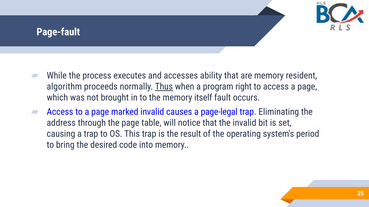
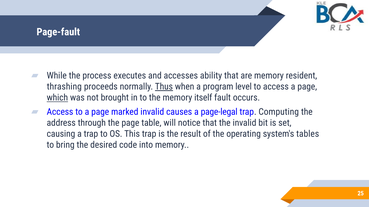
algorithm: algorithm -> thrashing (64, 87)
right: right -> level (244, 87)
which underline: none -> present (57, 98)
Eliminating: Eliminating -> Computing (279, 112)
period: period -> tables (308, 134)
